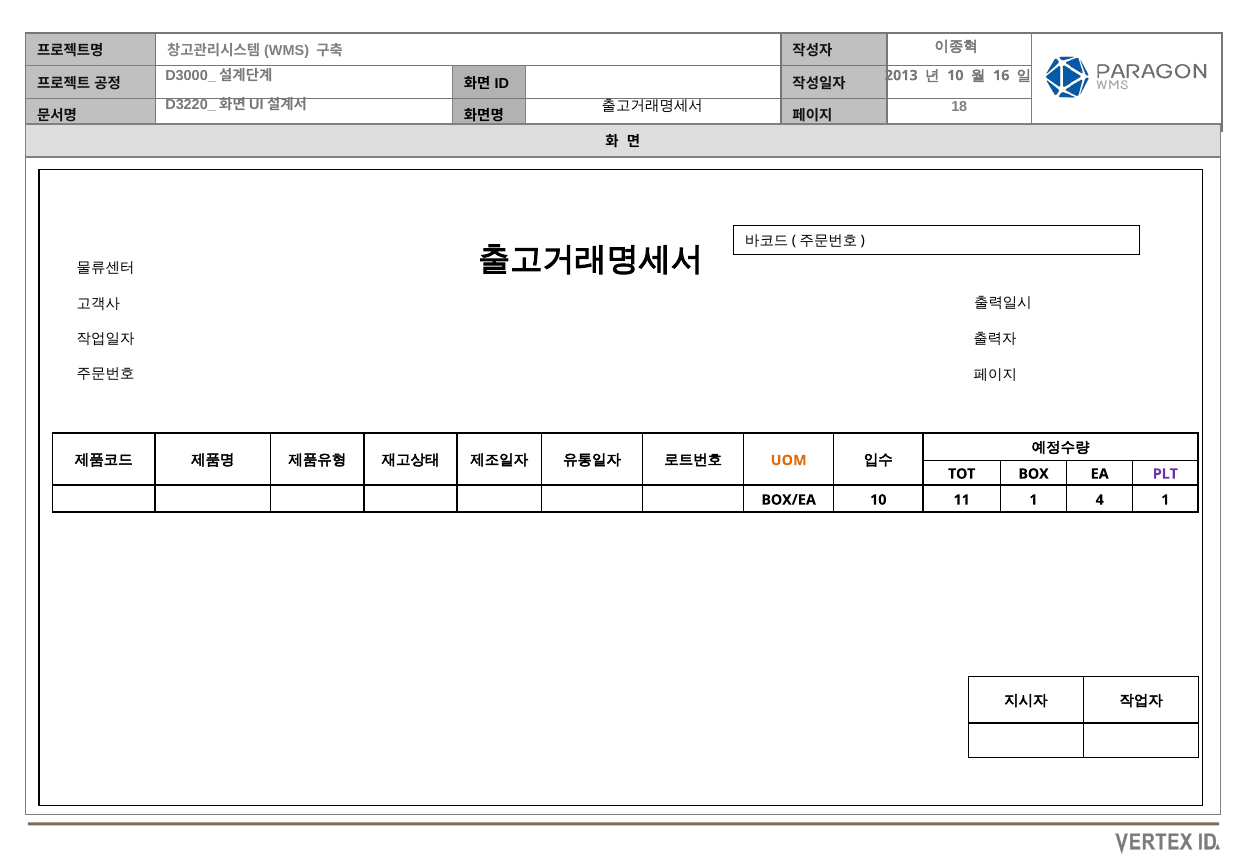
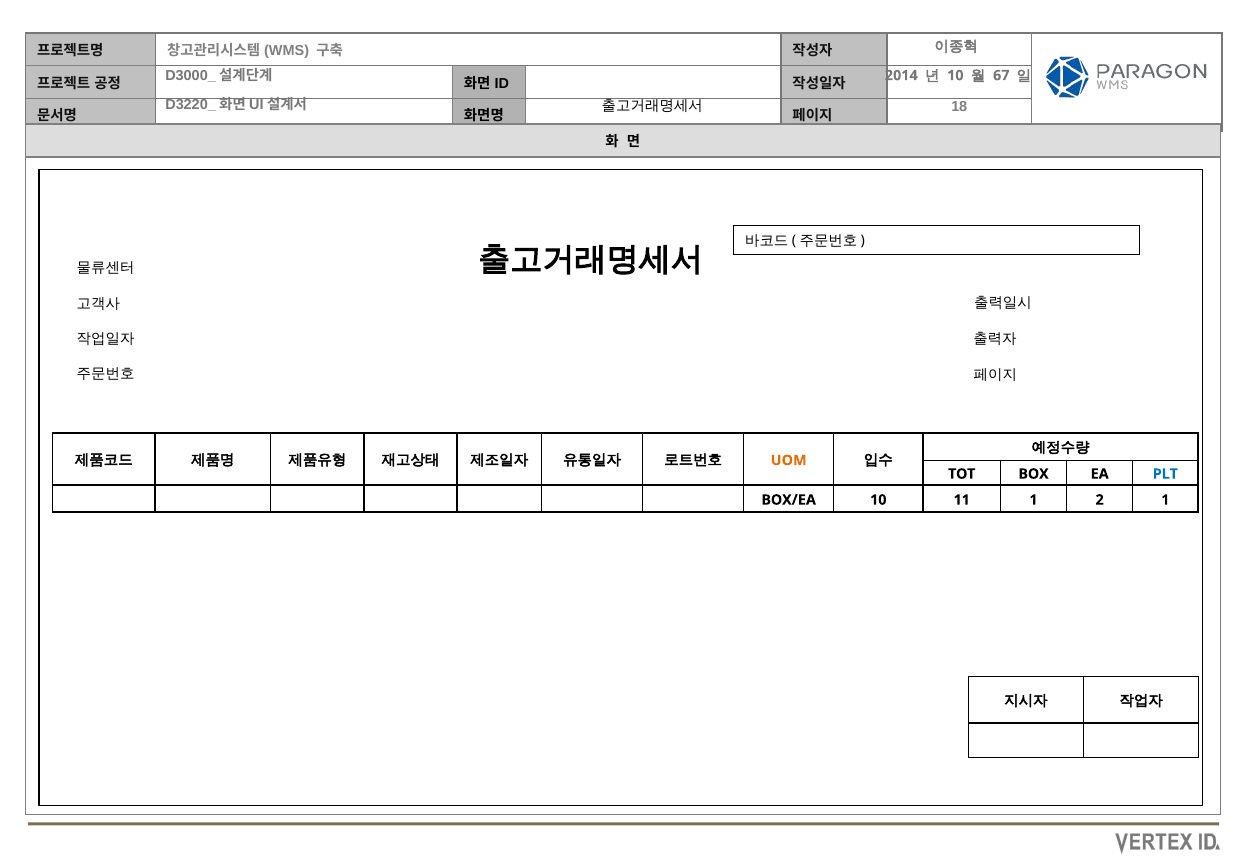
2013: 2013 -> 2014 (901, 75)
16: 16 -> 67 (1001, 75)
PLT colour: purple -> blue (1165, 474)
4: 4 -> 2 (1100, 500)
